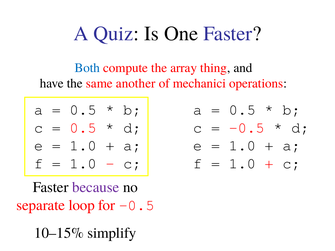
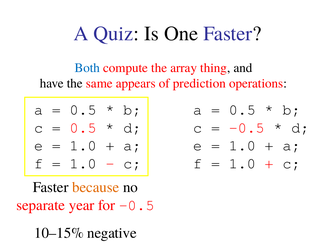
another: another -> appears (136, 83)
mechanici: mechanici -> prediction (199, 83)
because colour: purple -> orange (96, 187)
loop: loop -> year (82, 205)
simplify: simplify -> negative (112, 233)
